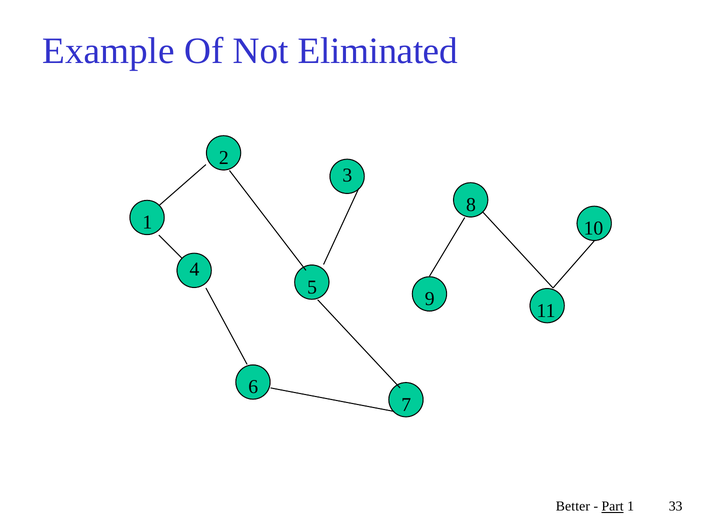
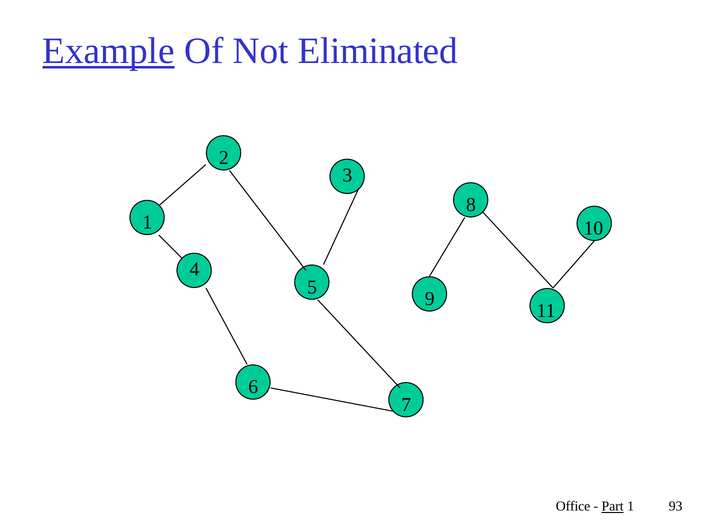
Example underline: none -> present (109, 51)
Better: Better -> Office (573, 507)
33: 33 -> 93 (676, 507)
